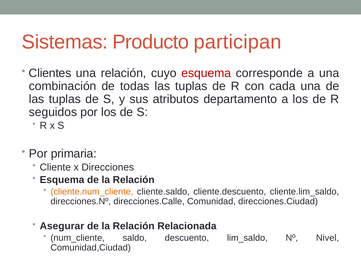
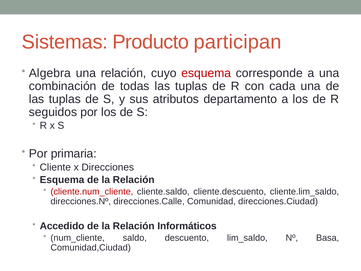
Clientes: Clientes -> Algebra (50, 73)
cliente.num_cliente colour: orange -> red (92, 191)
Asegurar: Asegurar -> Accedido (62, 226)
Relacionada: Relacionada -> Informáticos (187, 226)
Nivel: Nivel -> Basa (328, 238)
